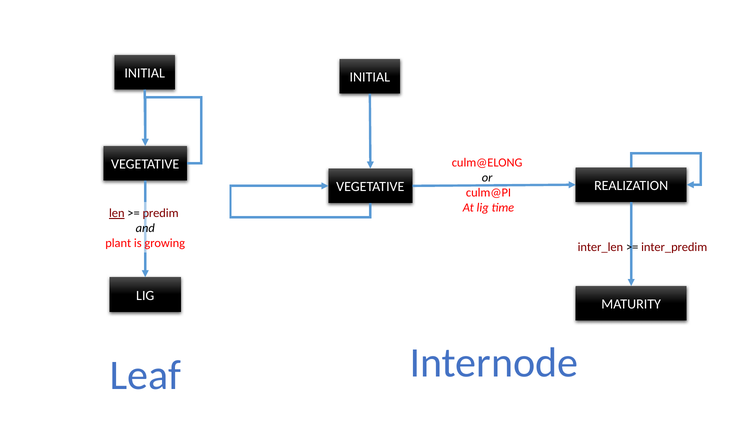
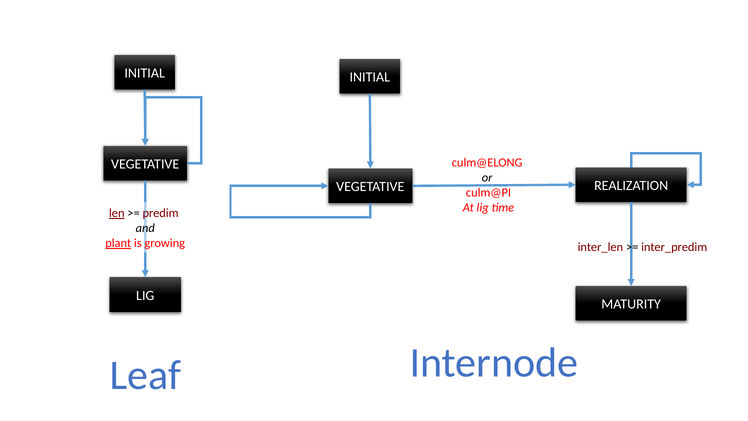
plant underline: none -> present (118, 243)
